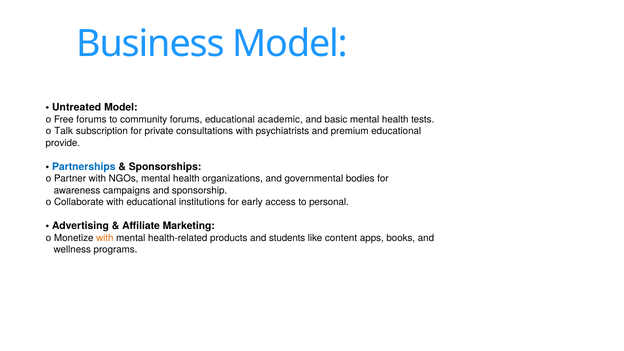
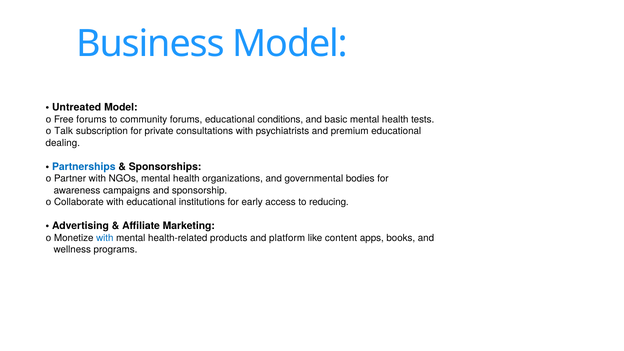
academic: academic -> conditions (280, 120)
provide: provide -> dealing (63, 143)
personal: personal -> reducing (329, 202)
with colour: orange -> blue (105, 238)
students: students -> platform (287, 238)
